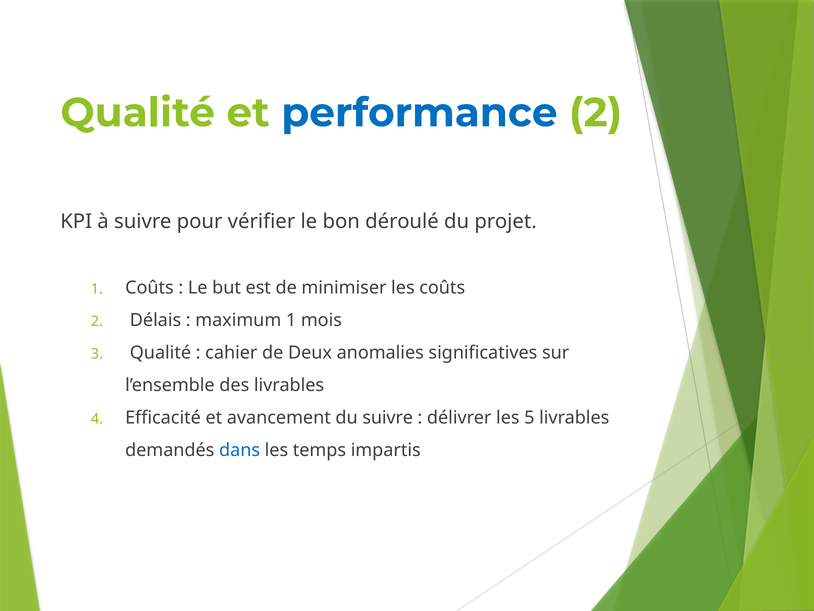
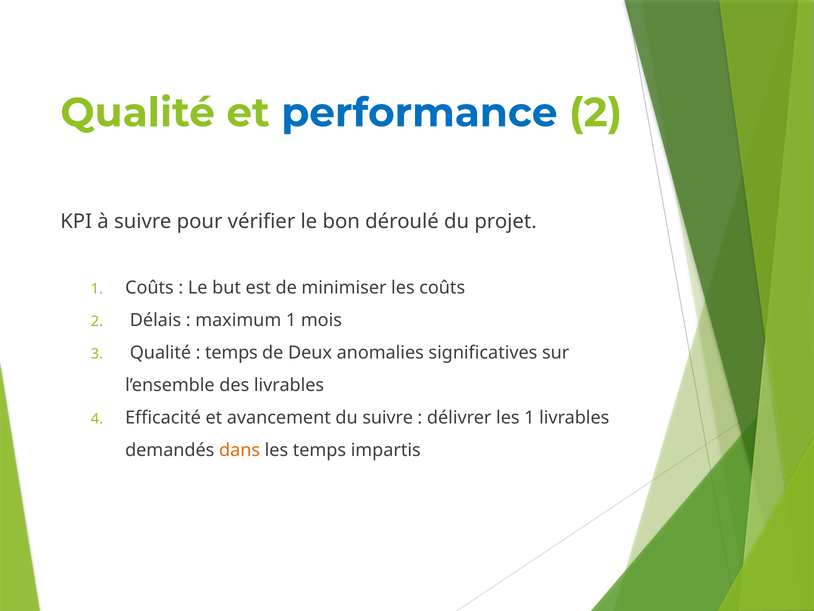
cahier: cahier -> temps (231, 352)
les 5: 5 -> 1 (529, 417)
dans colour: blue -> orange (240, 450)
